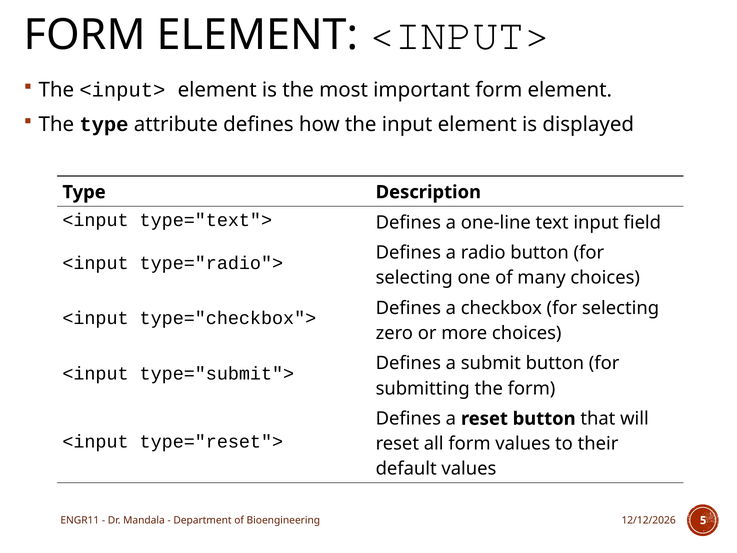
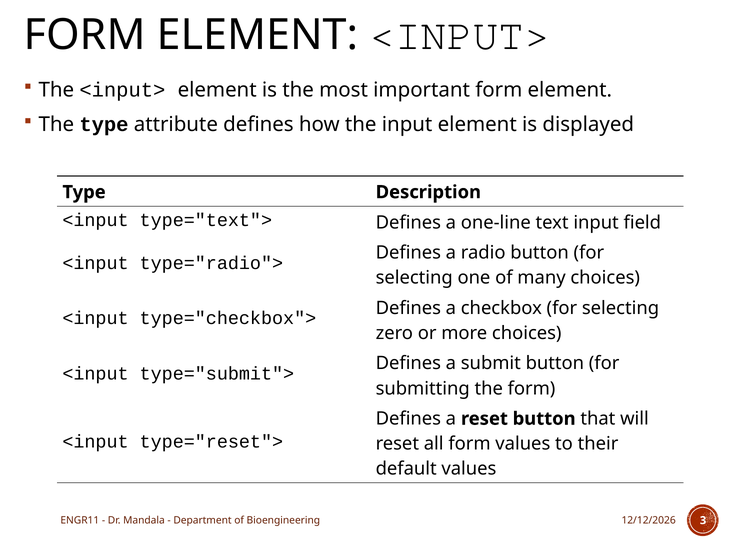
5: 5 -> 3 (703, 520)
